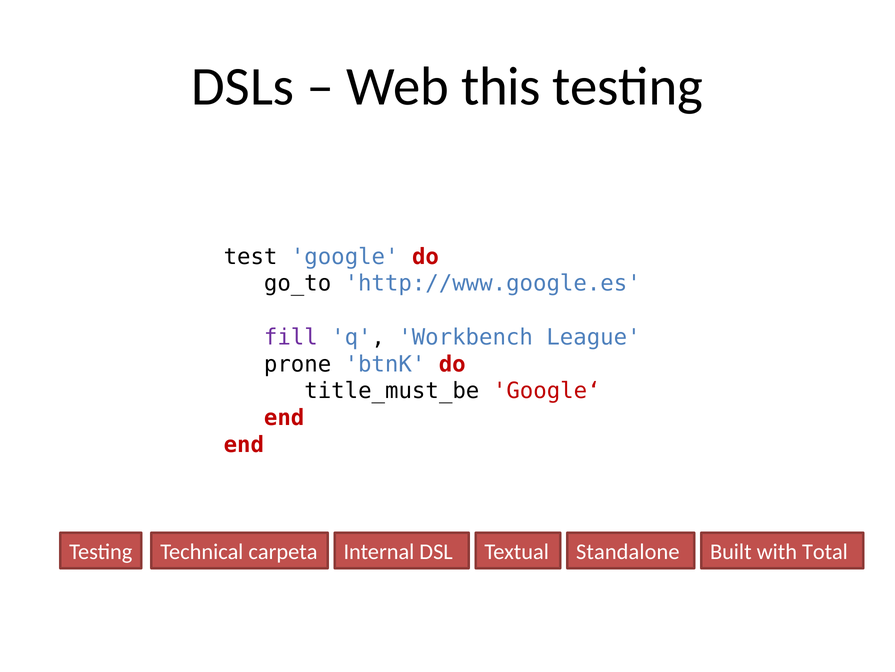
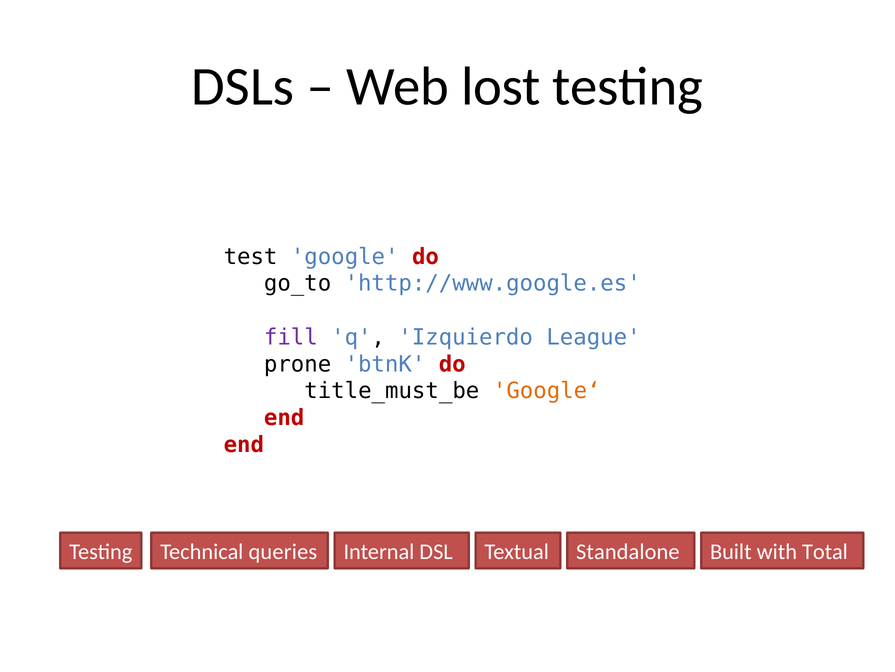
this: this -> lost (501, 87)
Workbench: Workbench -> Izquierdo (466, 337)
Google‘ colour: red -> orange (547, 391)
carpeta: carpeta -> queries (283, 551)
